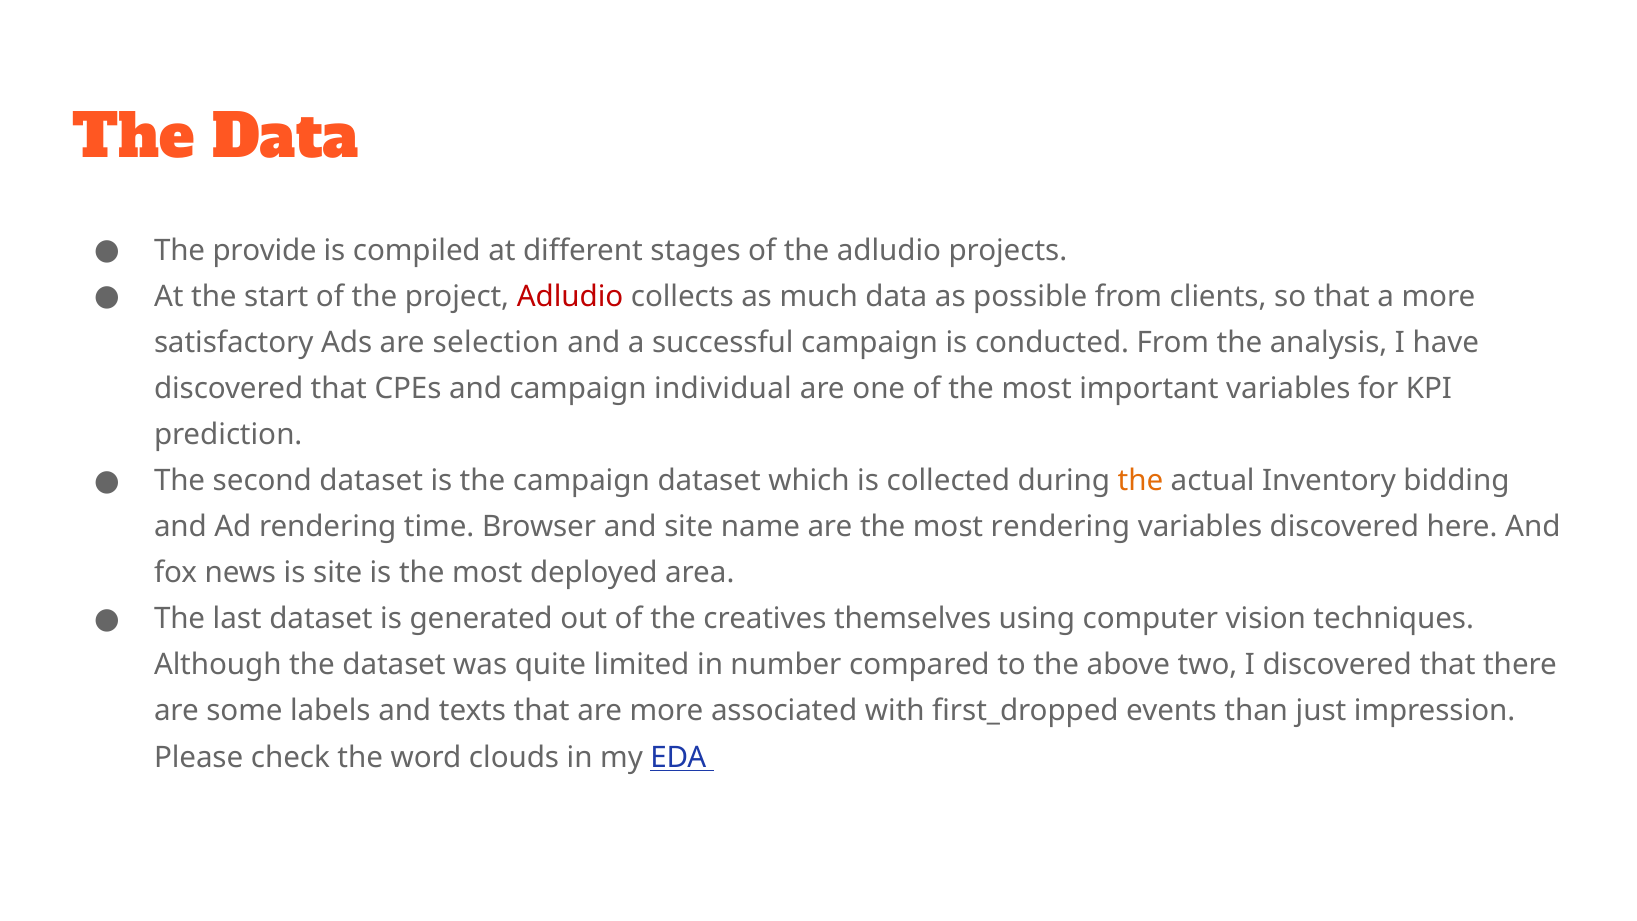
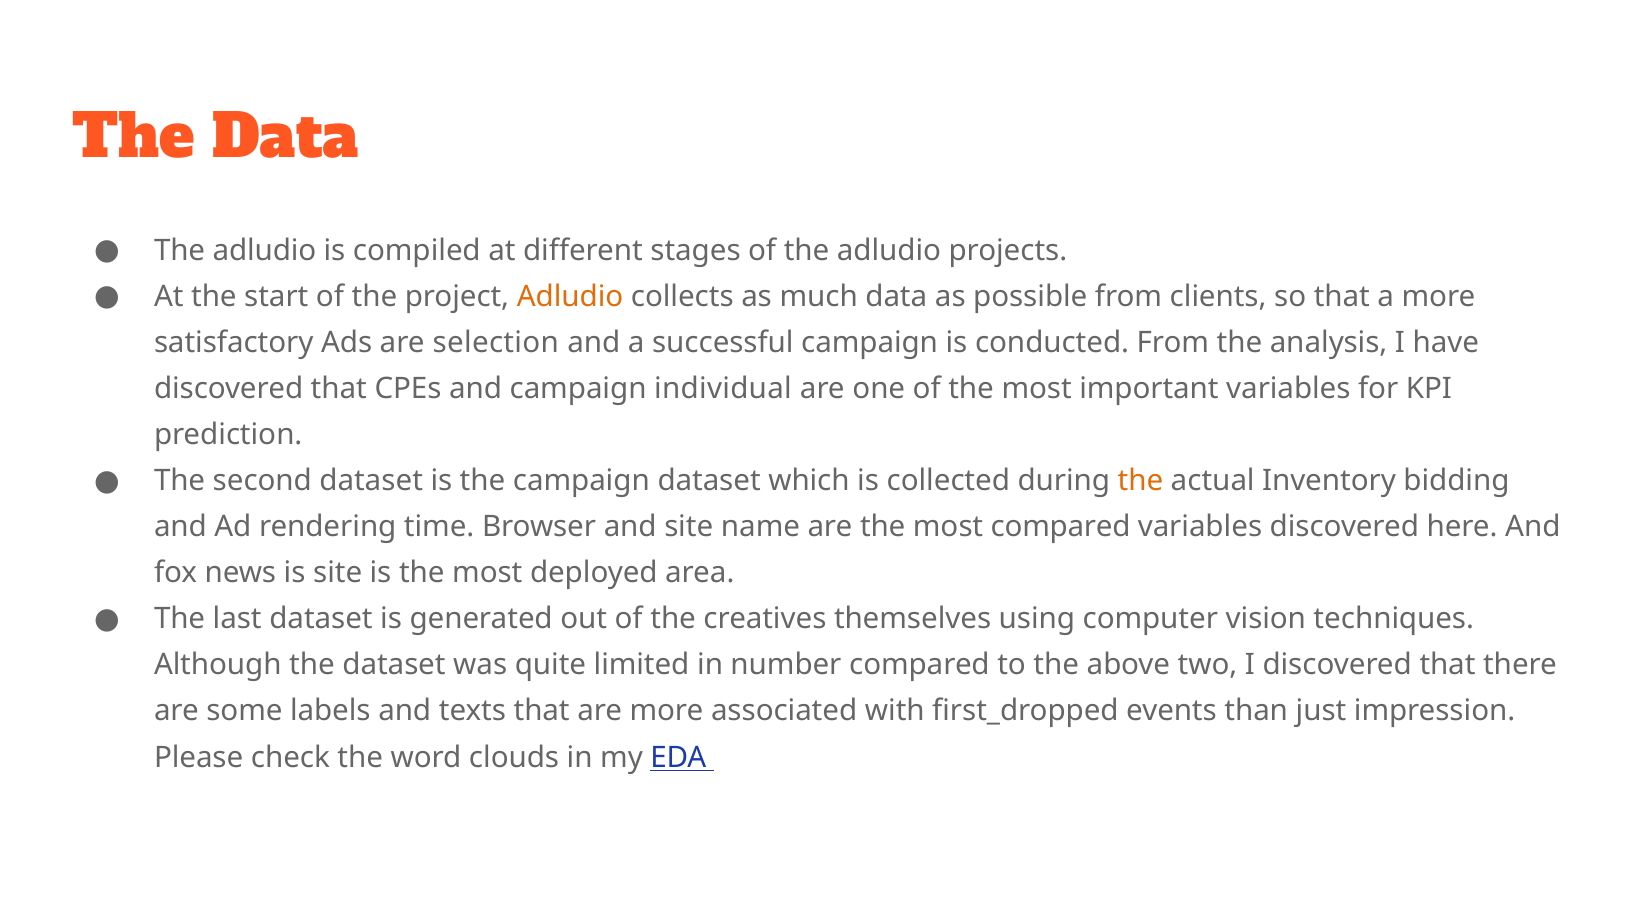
provide: provide -> adludio (265, 250)
Adludio colour: red -> orange (570, 296)
most rendering: rendering -> compared (1061, 527)
